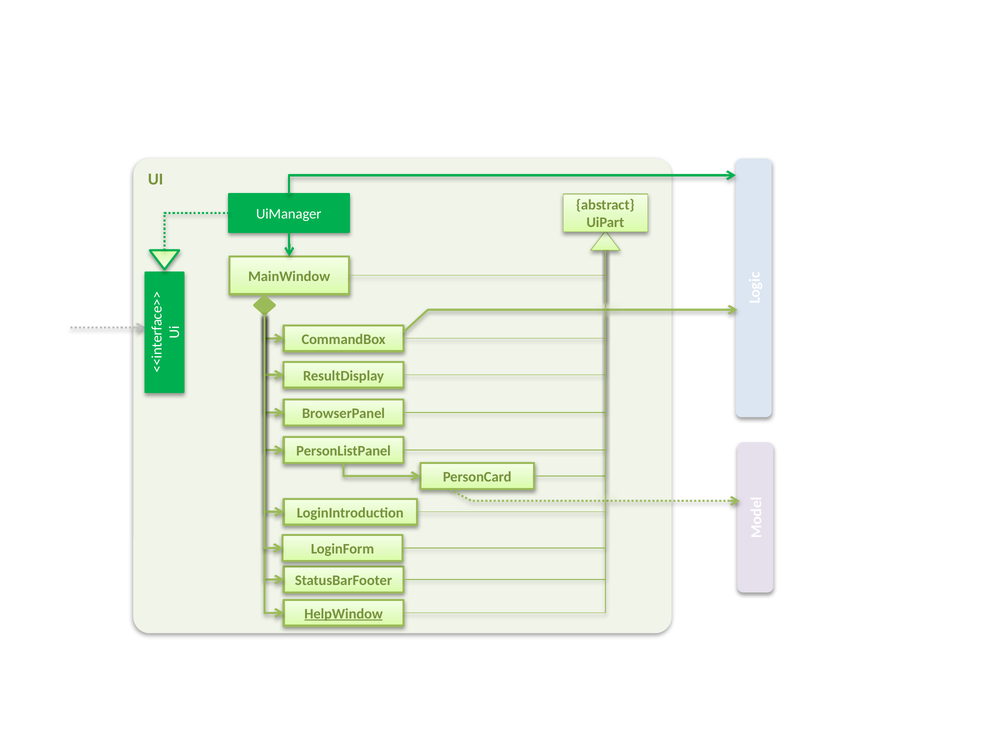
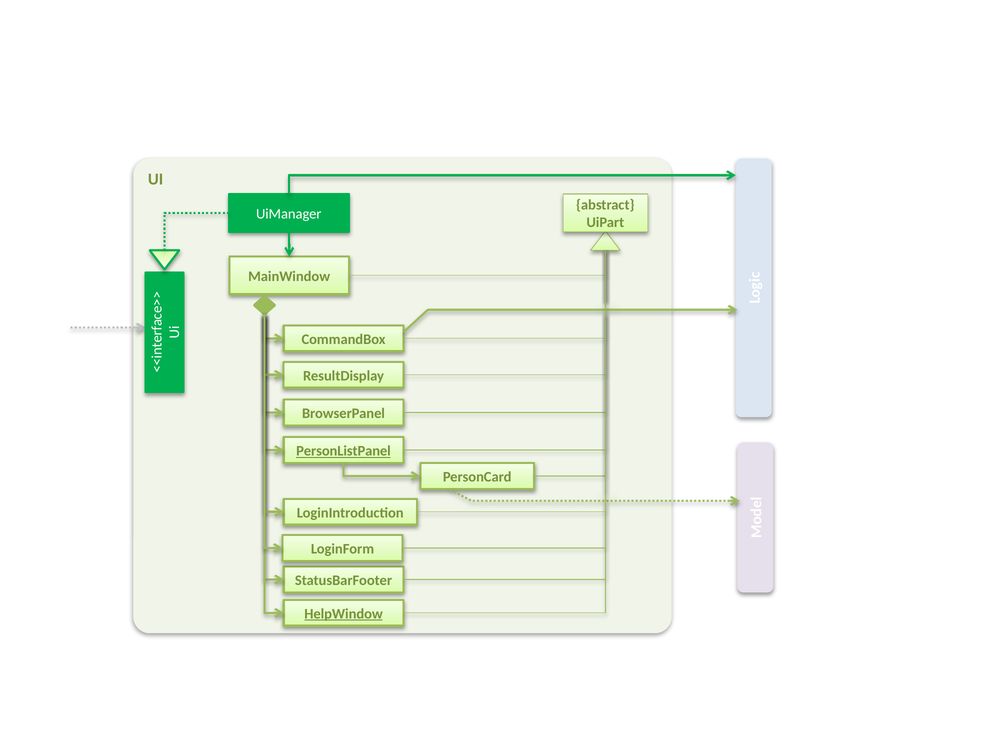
PersonListPanel underline: none -> present (343, 451)
